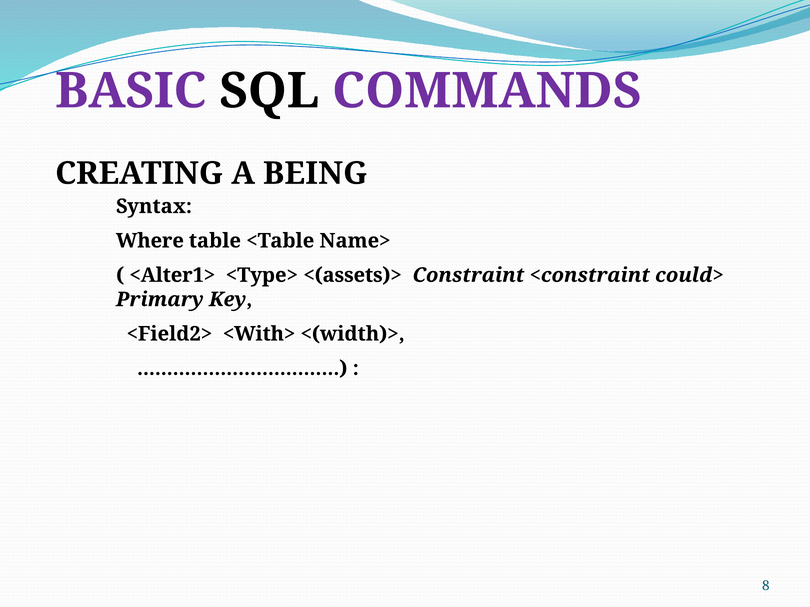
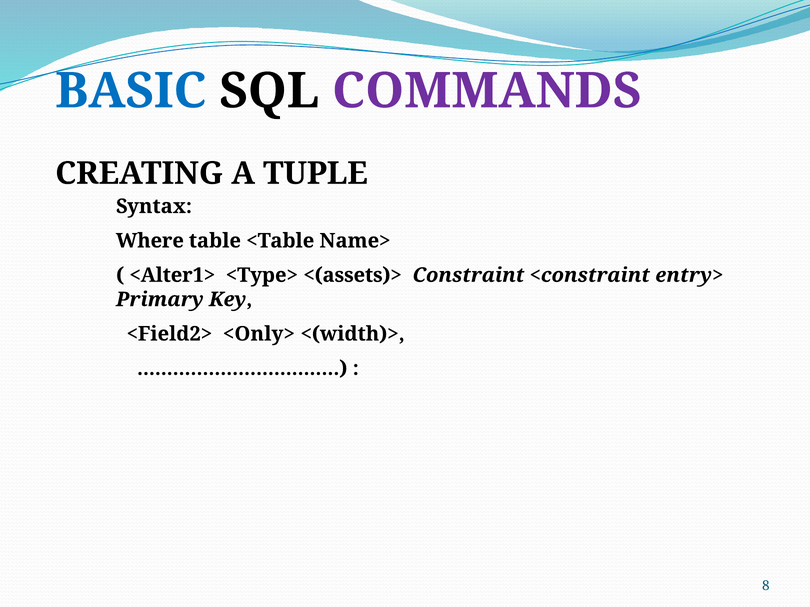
BASIC colour: purple -> blue (131, 91)
BEING: BEING -> TUPLE (315, 174)
could>: could> -> entry> (689, 275)
<With>: <With> -> <Only> (259, 334)
